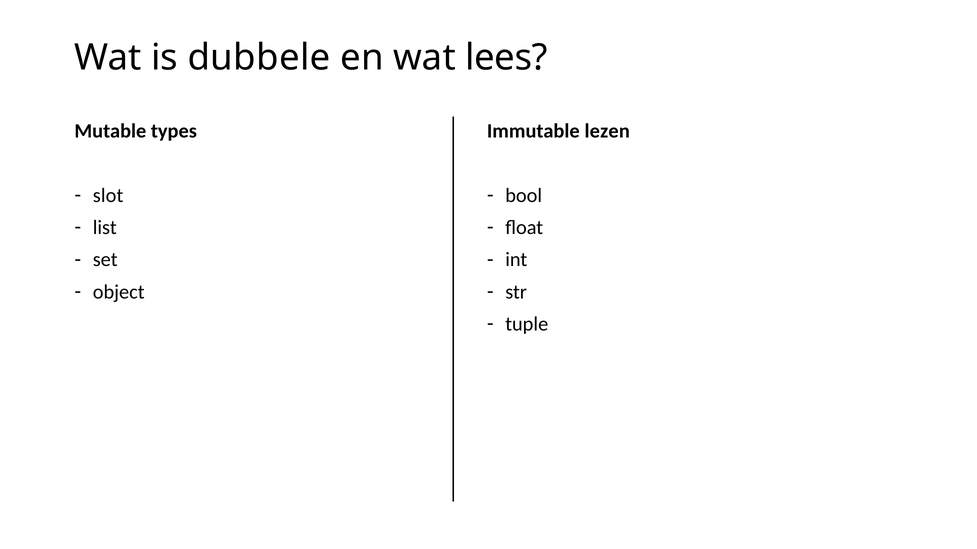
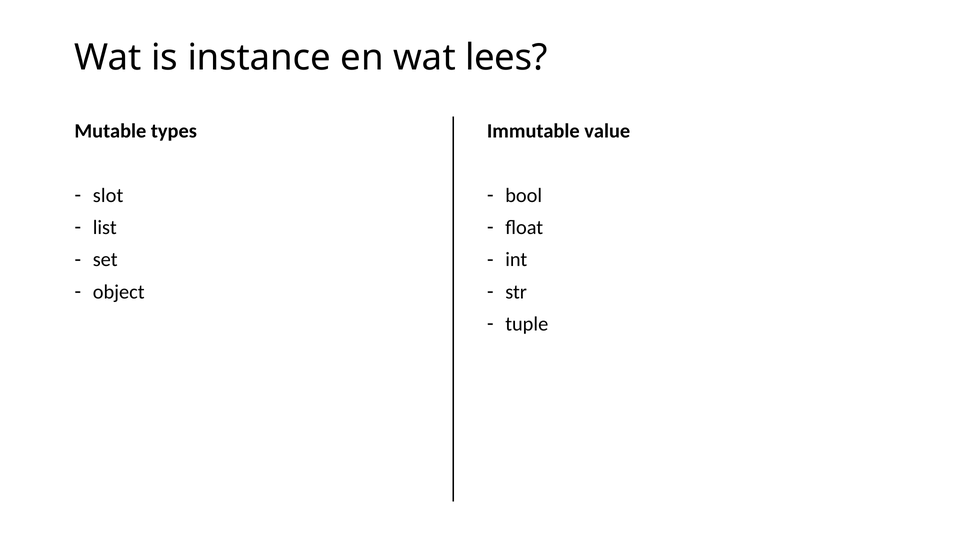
dubbele: dubbele -> instance (259, 58)
lezen: lezen -> value (607, 131)
